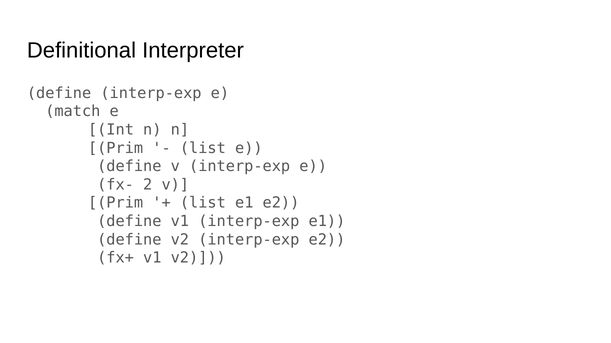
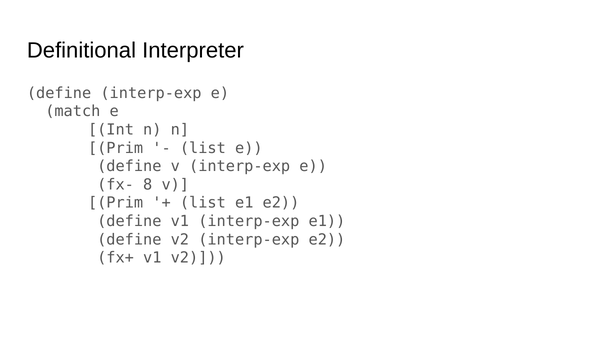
2: 2 -> 8 (148, 185)
